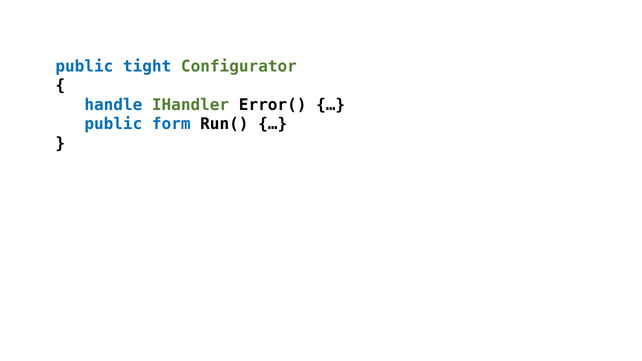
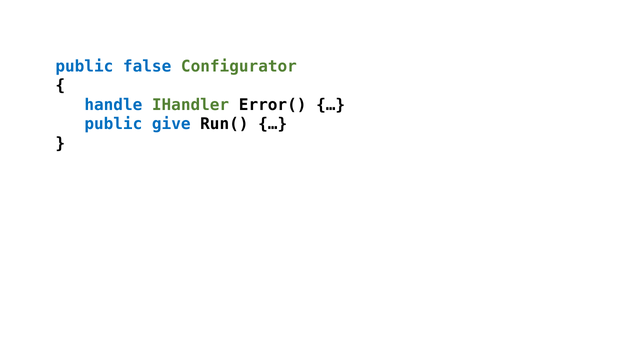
tight: tight -> false (147, 66)
form: form -> give (171, 124)
